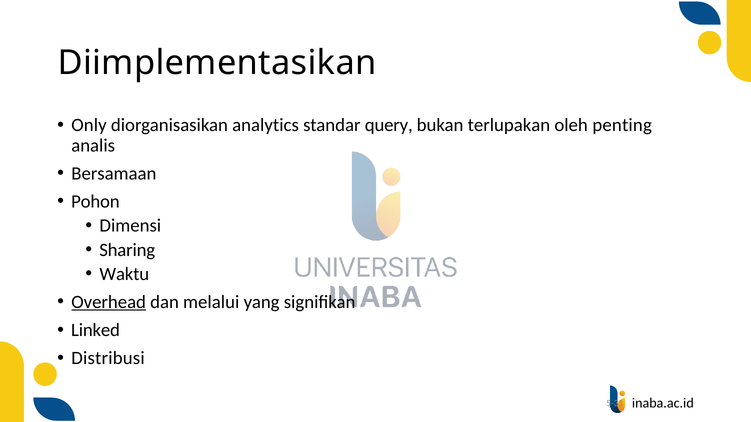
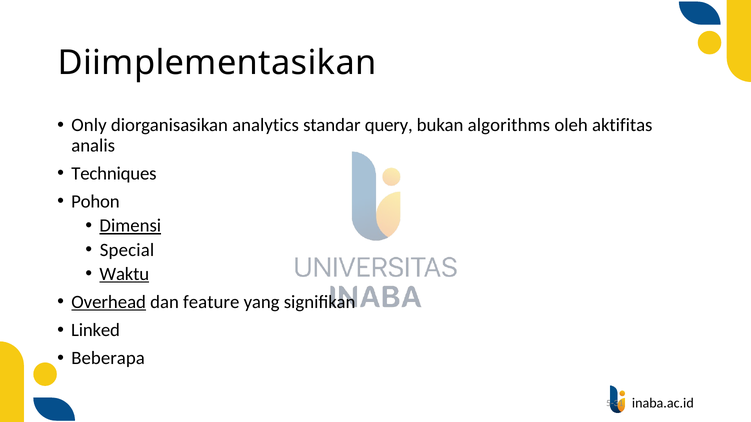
terlupakan: terlupakan -> algorithms (509, 125)
penting: penting -> aktifitas (622, 125)
Bersamaan: Bersamaan -> Techniques (114, 174)
Dimensi underline: none -> present (130, 226)
Sharing: Sharing -> Special (127, 250)
Waktu underline: none -> present (124, 274)
melalui: melalui -> feature (211, 302)
Distribusi: Distribusi -> Beberapa (108, 359)
